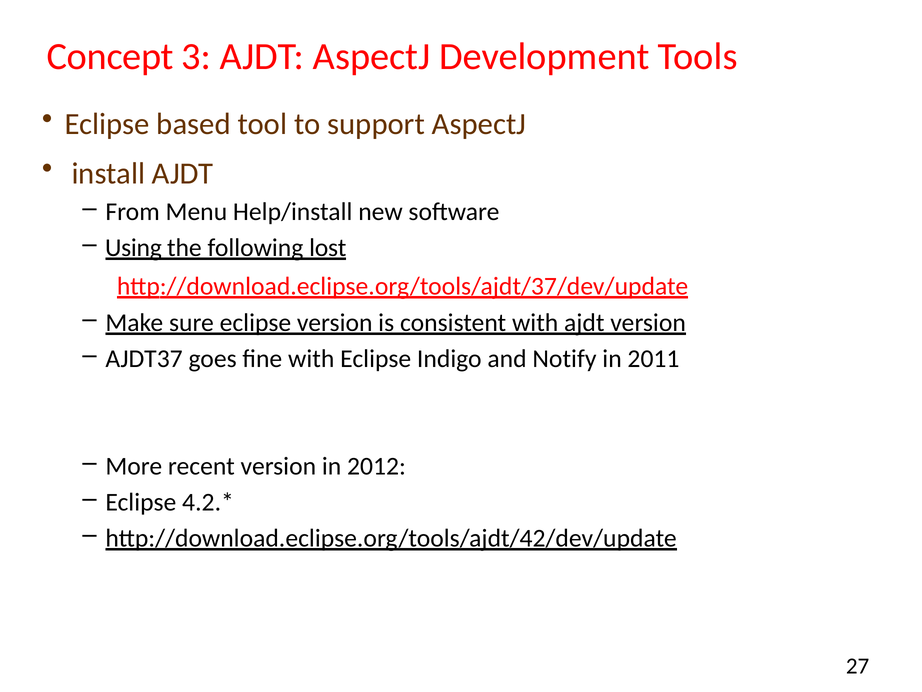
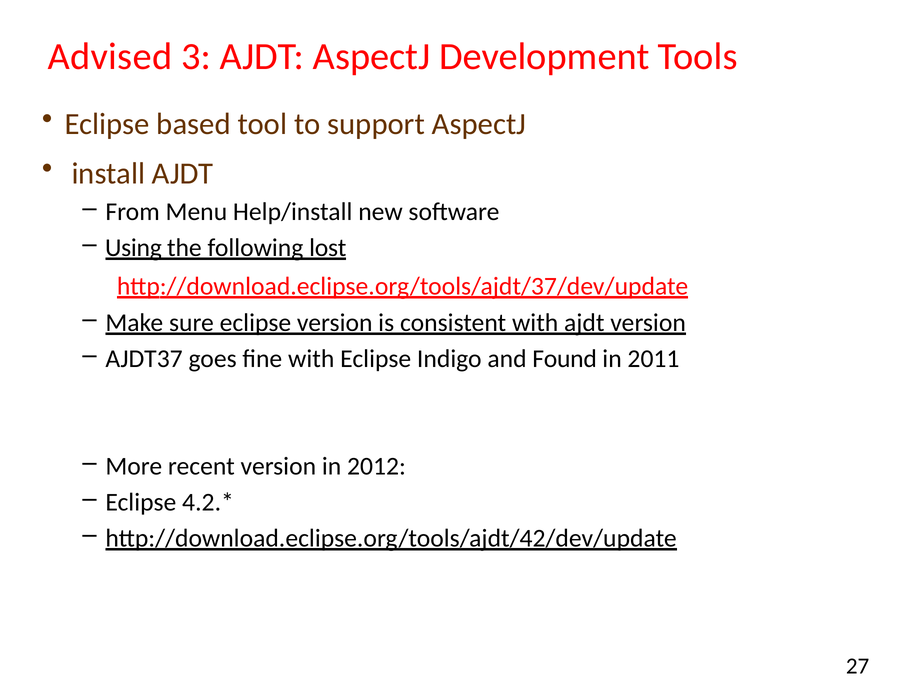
Concept: Concept -> Advised (110, 56)
Notify: Notify -> Found (565, 359)
